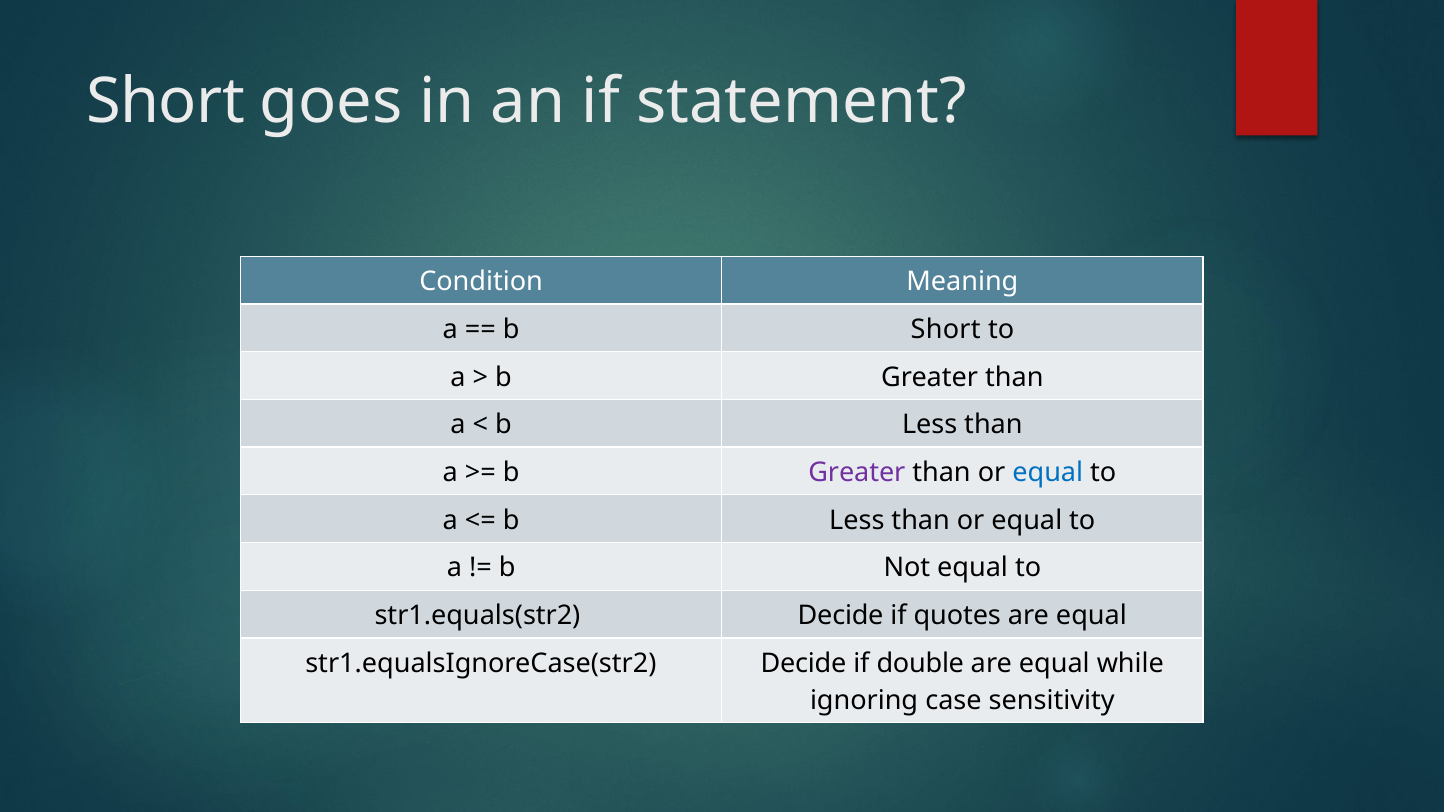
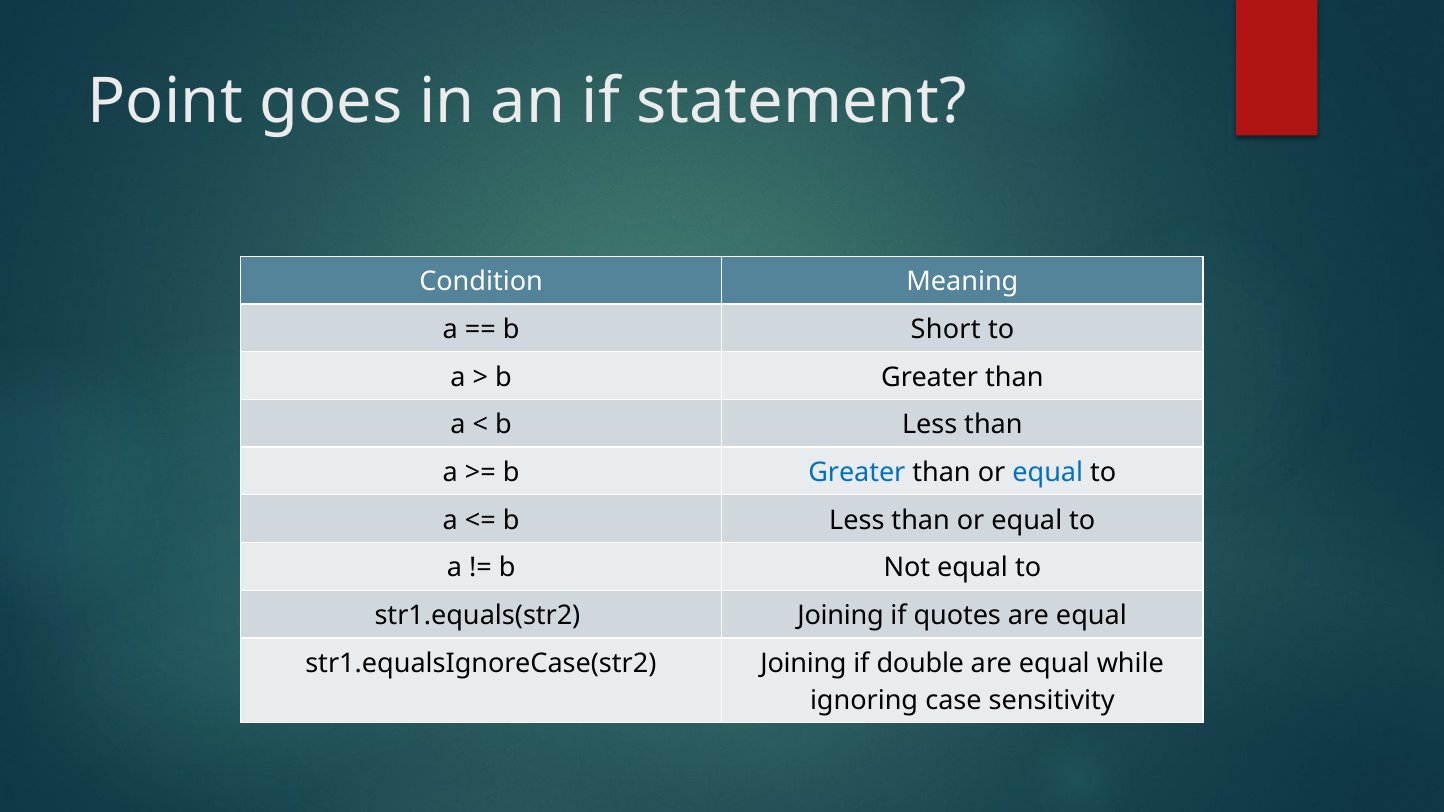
Short: Short -> Point (165, 101)
Greater colour: purple -> blue (857, 473)
str1.equals(str2 Decide: Decide -> Joining (841, 616)
str1.equalsIgnoreCase(str2 Decide: Decide -> Joining (804, 663)
